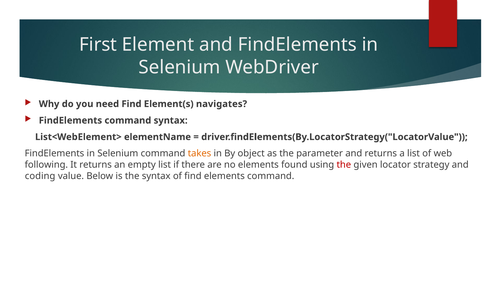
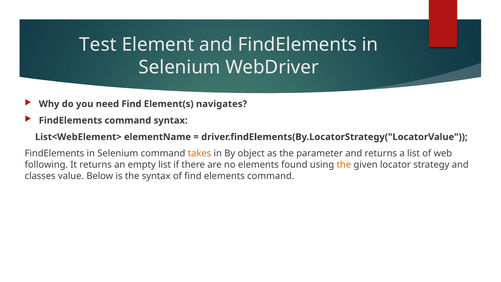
First: First -> Test (98, 45)
the colour: red -> orange (344, 165)
coding: coding -> classes (40, 176)
